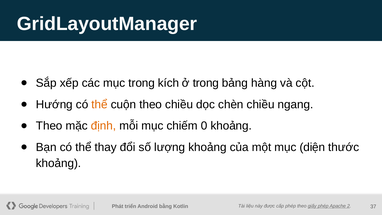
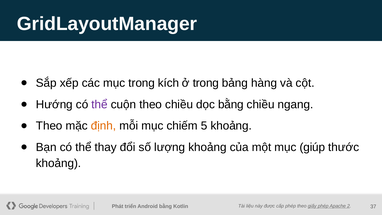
thể colour: orange -> purple (100, 104)
dọc chèn: chèn -> bằng (231, 104)
0: 0 -> 5 (204, 126)
diện: diện -> giúp (312, 147)
